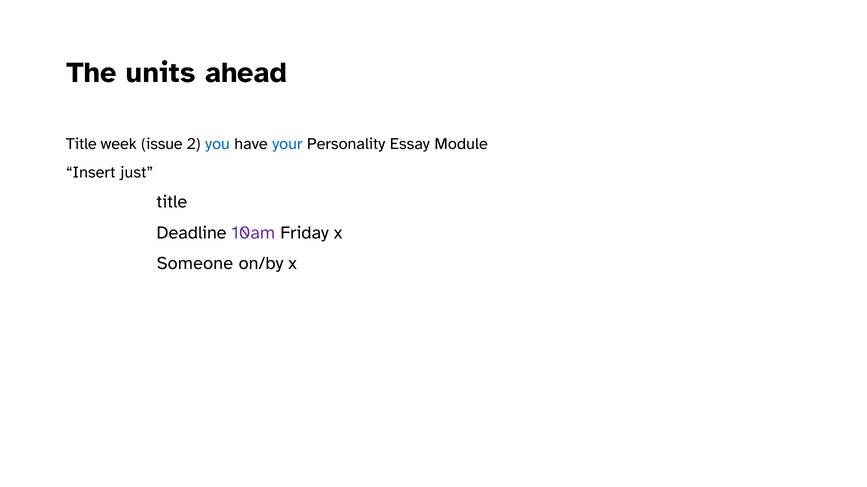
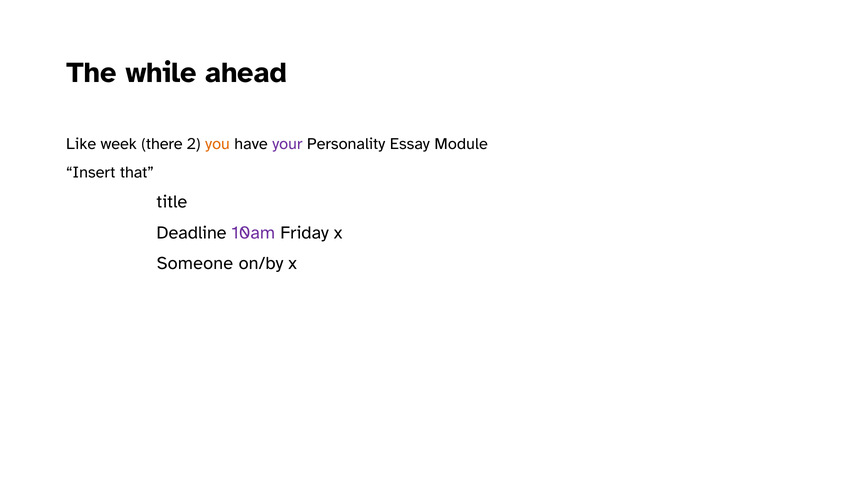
units: units -> while (161, 73)
Title: Title -> Like (81, 144)
issue: issue -> there (162, 144)
you colour: blue -> orange (217, 144)
your colour: blue -> purple (287, 144)
just: just -> that (137, 173)
